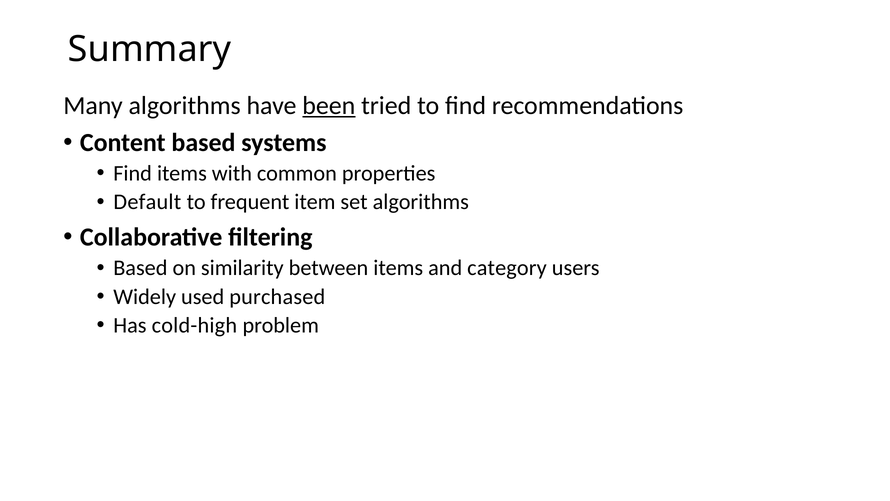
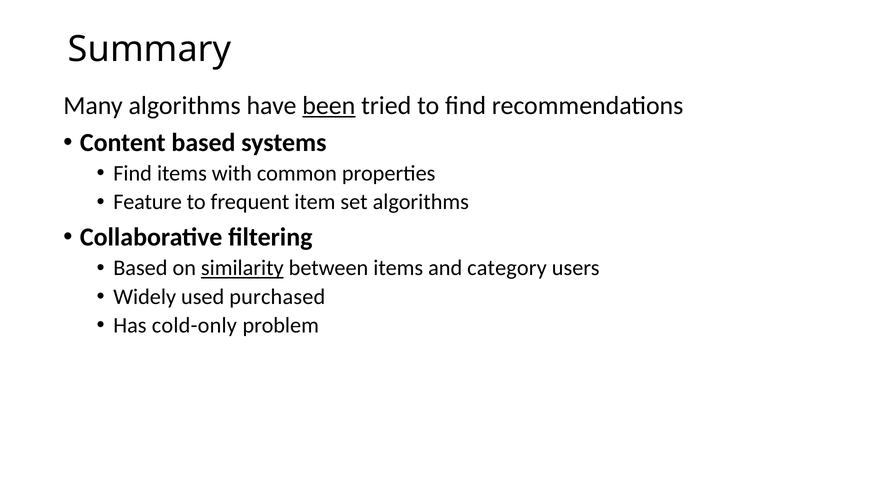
Default: Default -> Feature (148, 202)
similarity underline: none -> present (242, 268)
cold-high: cold-high -> cold-only (194, 325)
